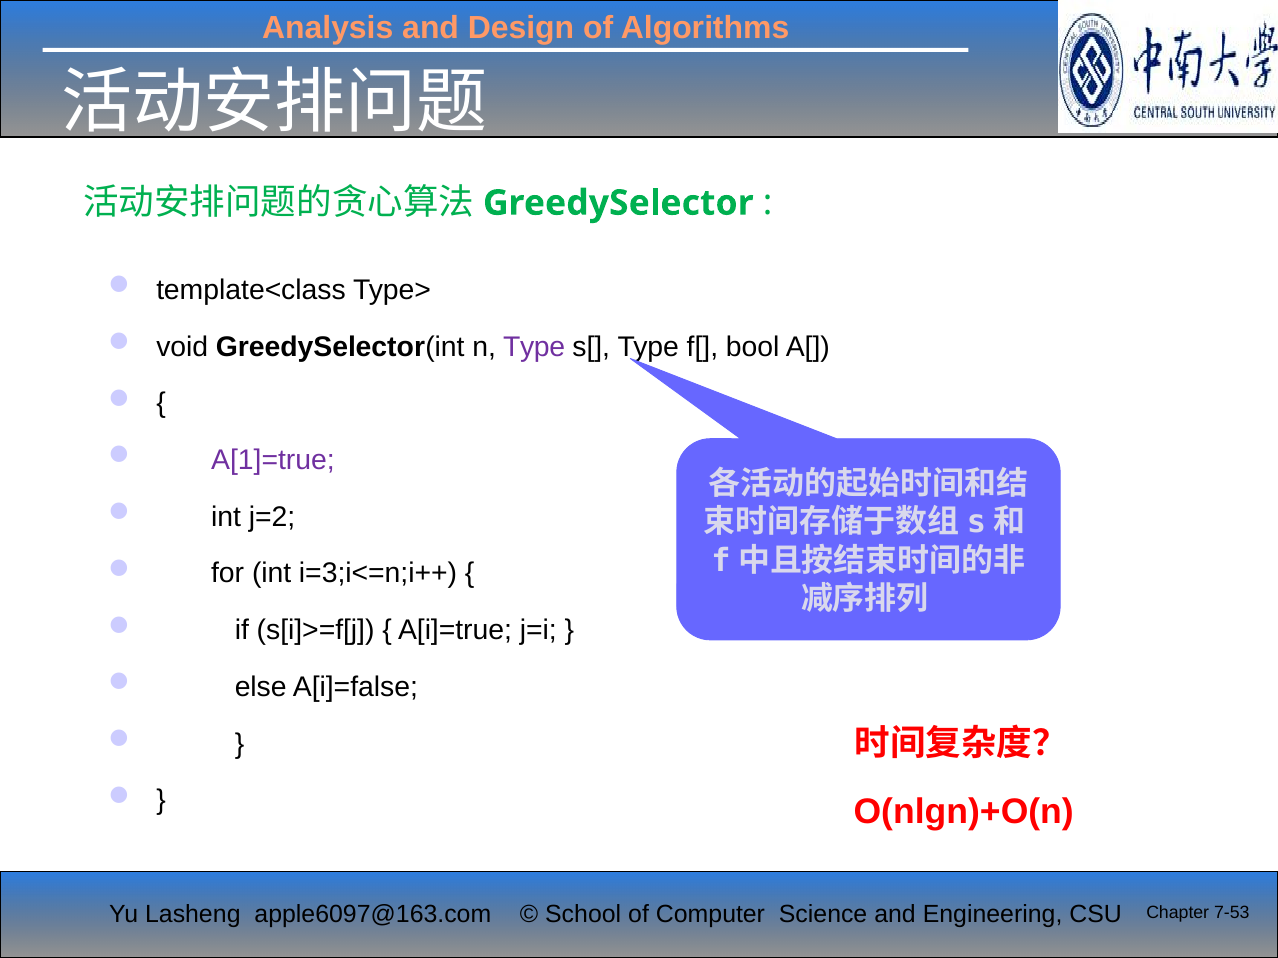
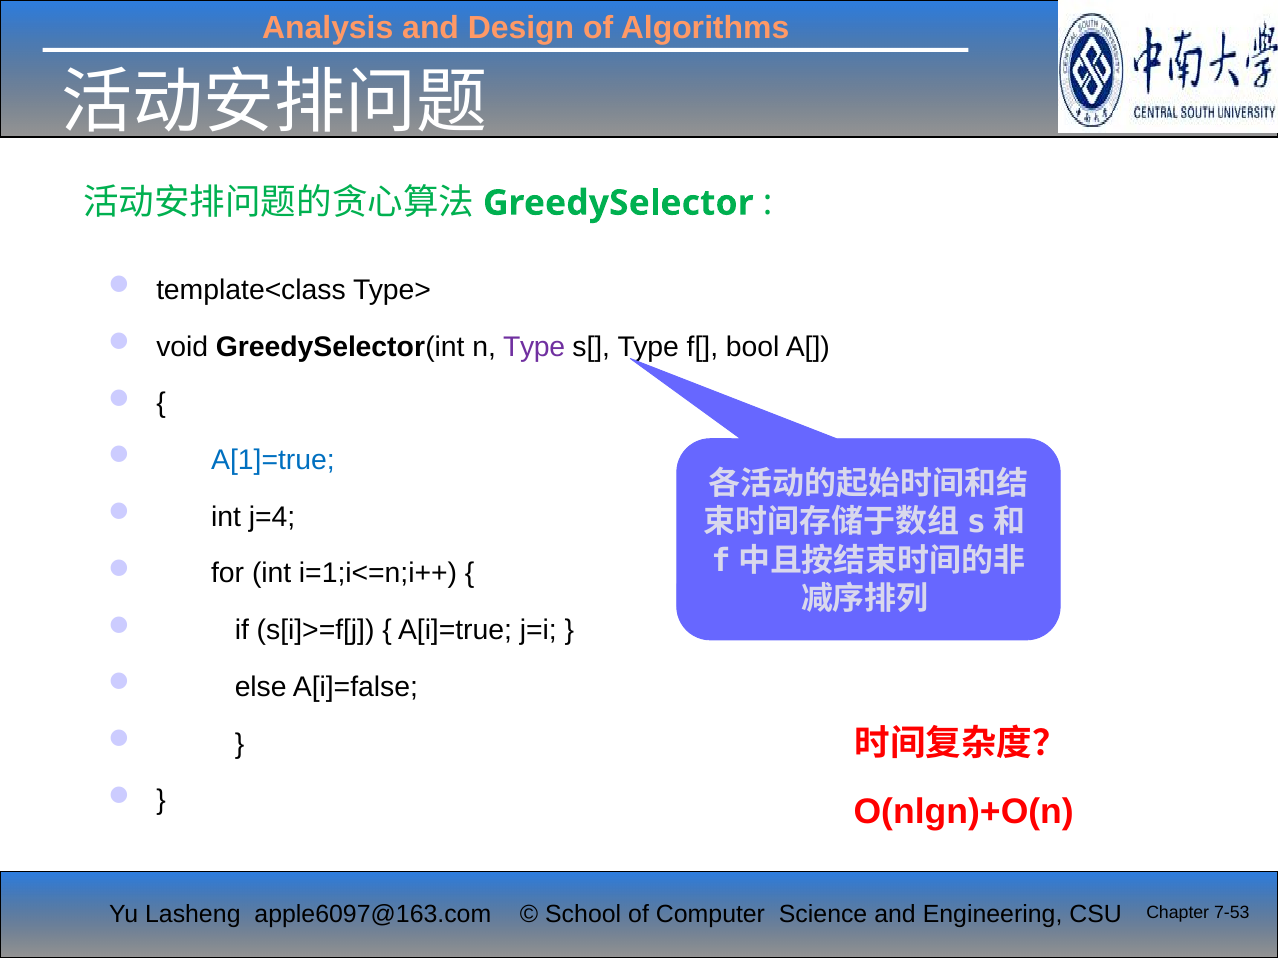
A[1]=true colour: purple -> blue (273, 460)
j=2: j=2 -> j=4 (272, 517)
i=3;i<=n;i++: i=3;i<=n;i++ -> i=1;i<=n;i++ (378, 574)
